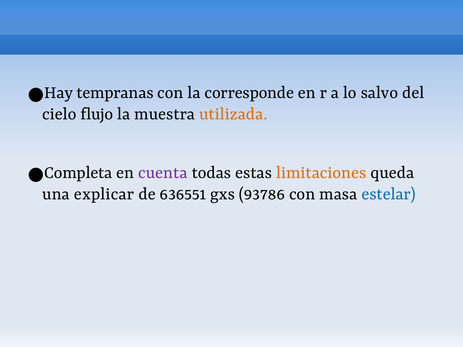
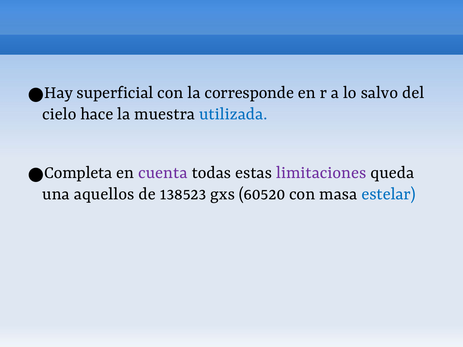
tempranas: tempranas -> superficial (115, 92)
flujo: flujo -> hace (97, 113)
utilizada colour: orange -> blue (233, 113)
limitaciones colour: orange -> purple (321, 172)
explicar: explicar -> aquellos (104, 194)
636551: 636551 -> 138523 (183, 194)
93786: 93786 -> 60520 (262, 194)
